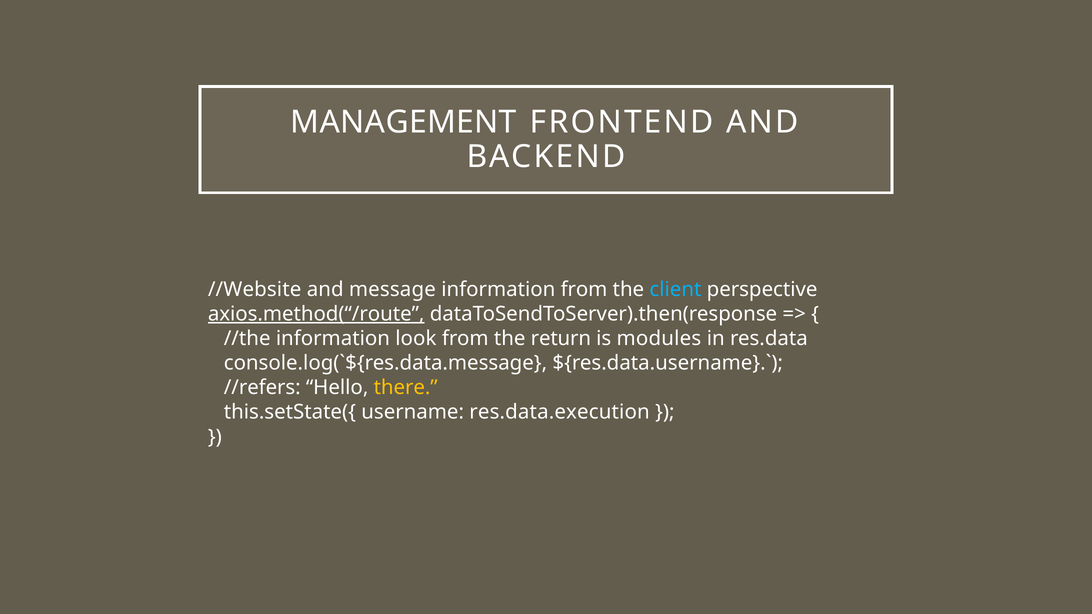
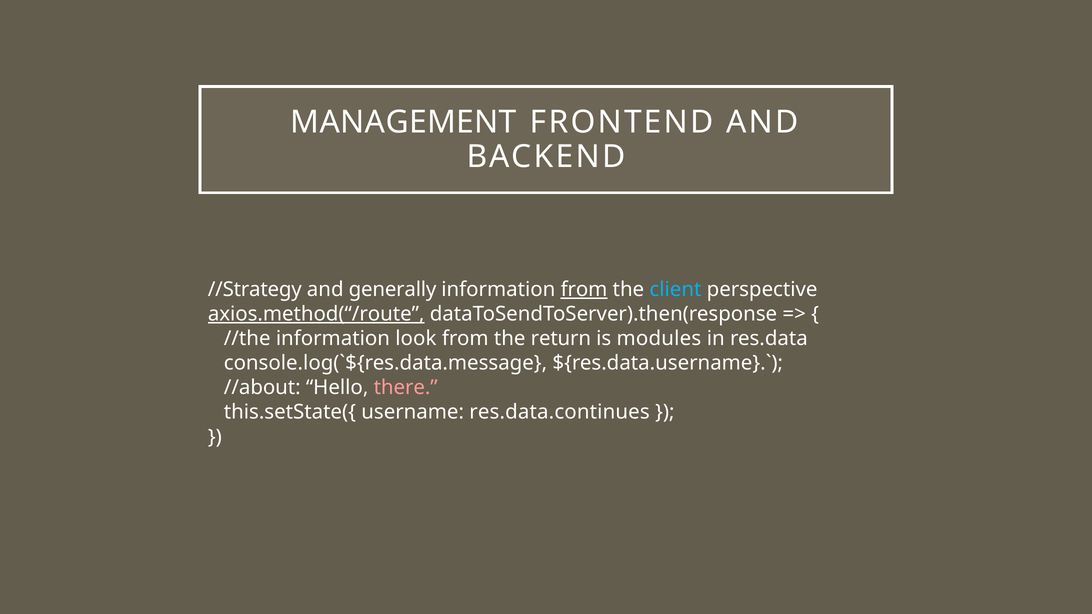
//Website: //Website -> //Strategy (255, 290)
message: message -> generally (393, 290)
from underline: none -> present (584, 290)
//refers: //refers -> //about (262, 388)
there colour: yellow -> pink (406, 388)
res.data.execution: res.data.execution -> res.data.continues (560, 412)
